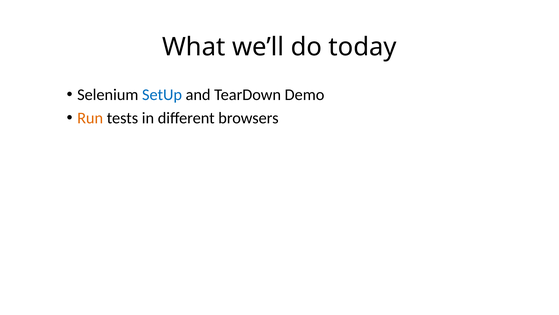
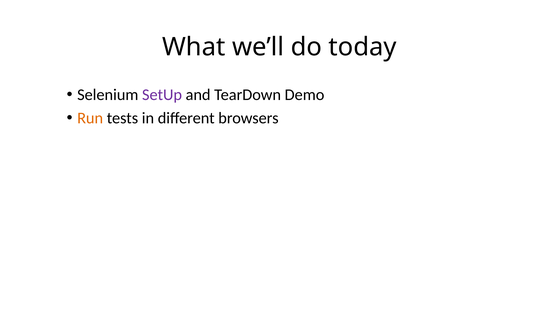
SetUp colour: blue -> purple (162, 94)
